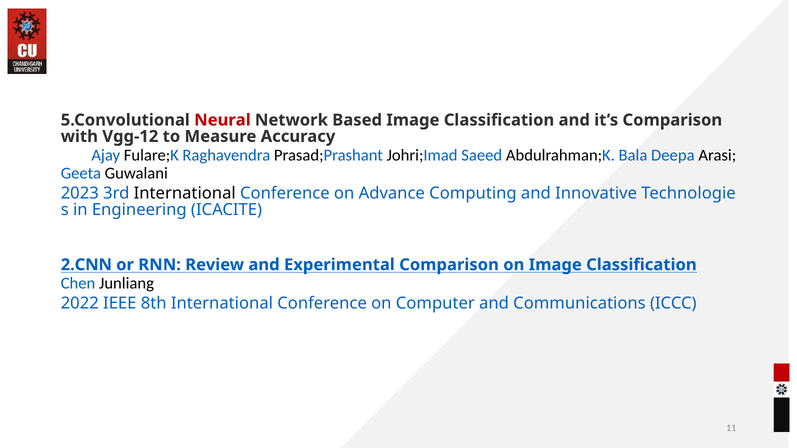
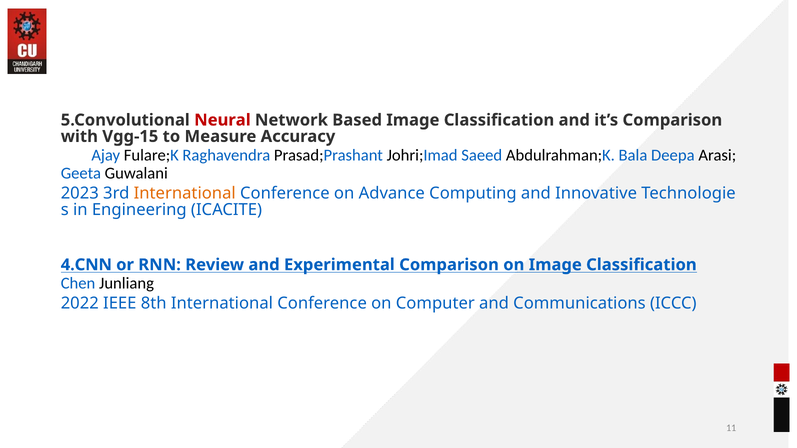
Vgg-12: Vgg-12 -> Vgg-15 (130, 136)
International colour: black -> orange (185, 194)
2.CNN: 2.CNN -> 4.CNN (86, 265)
